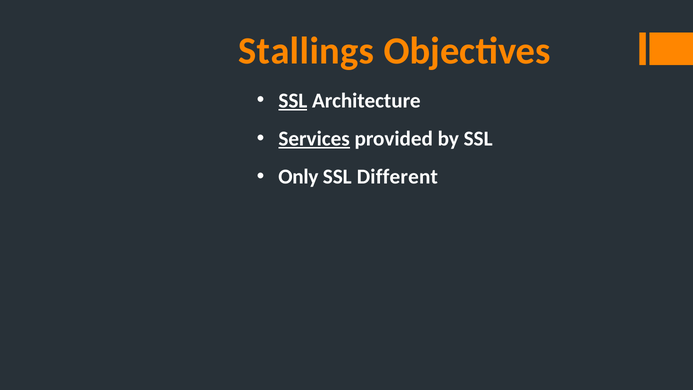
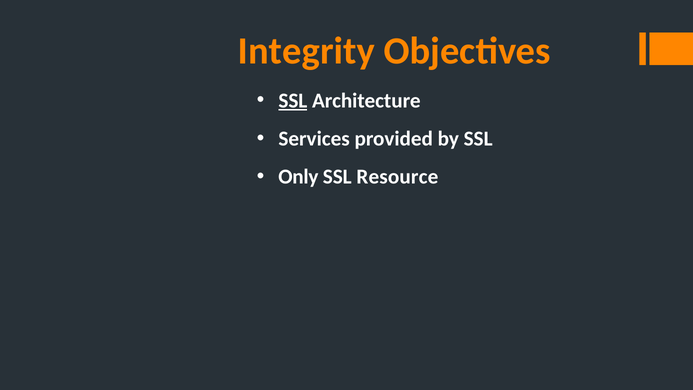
Stallings: Stallings -> Integrity (306, 51)
Services underline: present -> none (314, 139)
Different: Different -> Resource (397, 177)
